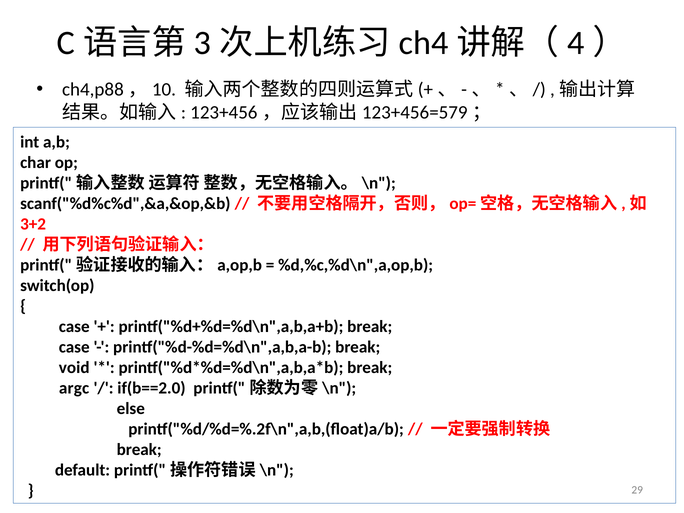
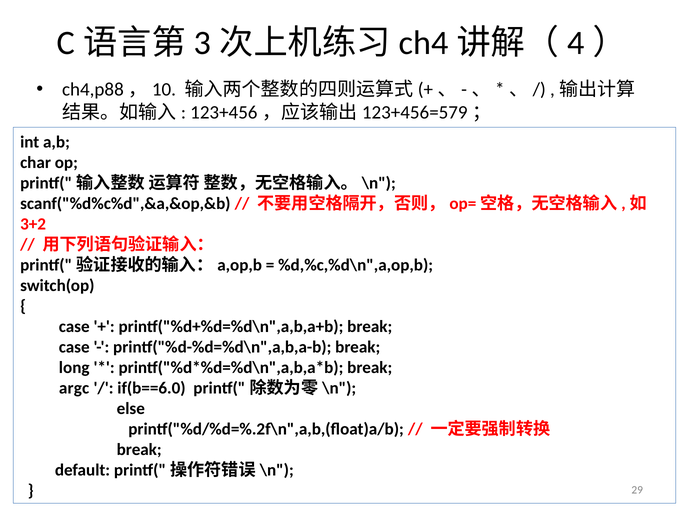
void: void -> long (74, 368)
if(b==2.0: if(b==2.0 -> if(b==6.0 (151, 388)
